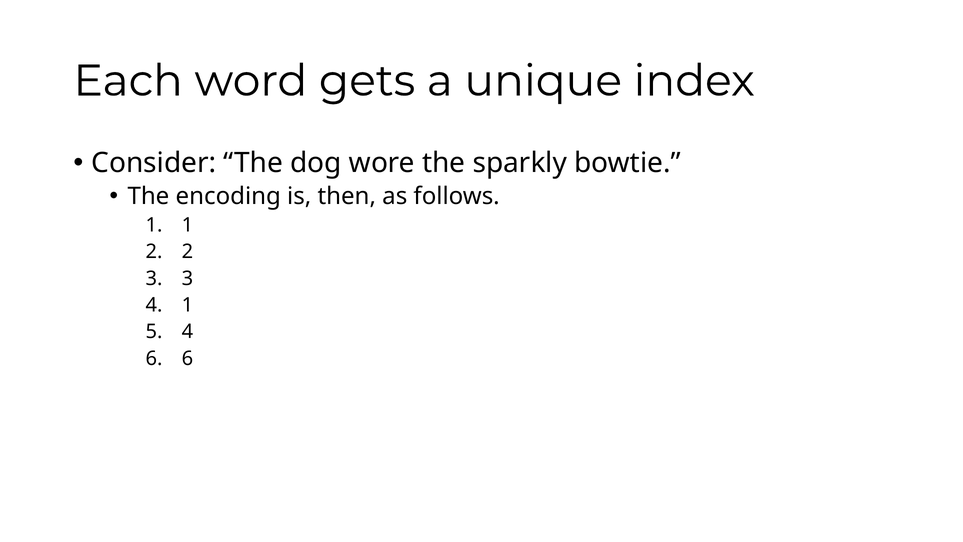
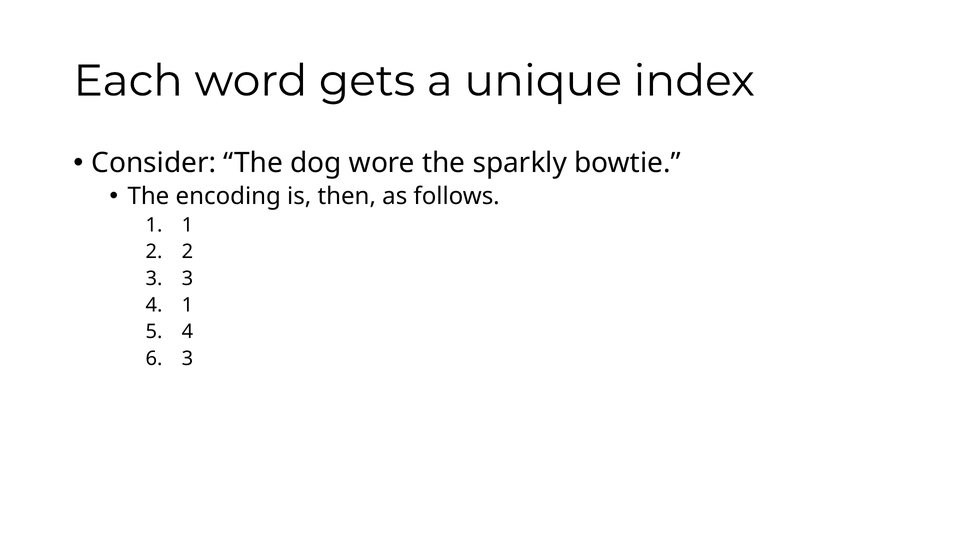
6: 6 -> 3 (187, 358)
